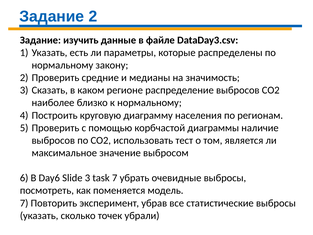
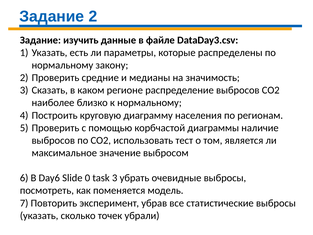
Slide 3: 3 -> 0 (87, 178)
task 7: 7 -> 3 (115, 178)
